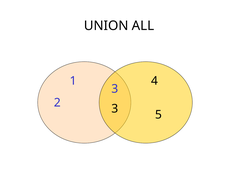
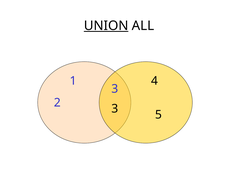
UNION underline: none -> present (106, 26)
